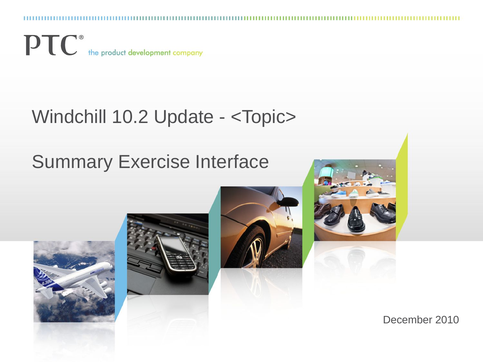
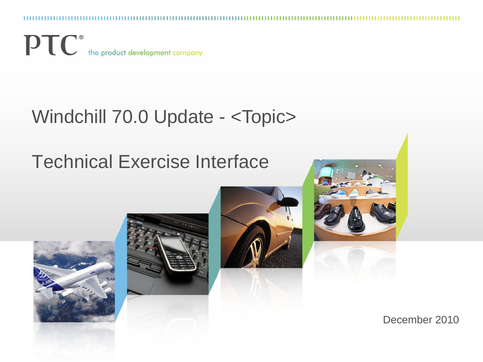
10.2: 10.2 -> 70.0 (130, 117)
Summary: Summary -> Technical (72, 162)
